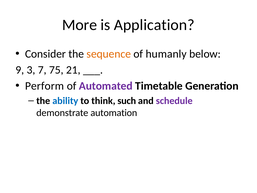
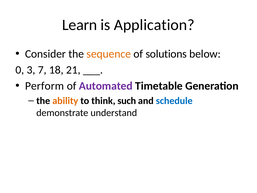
More: More -> Learn (80, 25)
humanly: humanly -> solutions (166, 54)
9: 9 -> 0 (20, 70)
75: 75 -> 18 (56, 70)
ability colour: blue -> orange (65, 101)
schedule colour: purple -> blue (174, 101)
automation: automation -> understand (114, 113)
